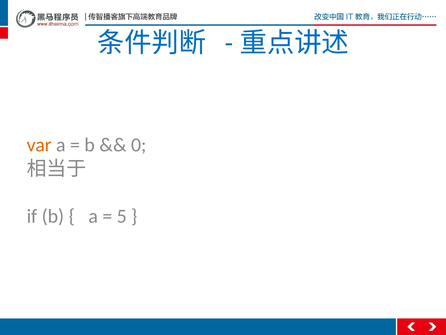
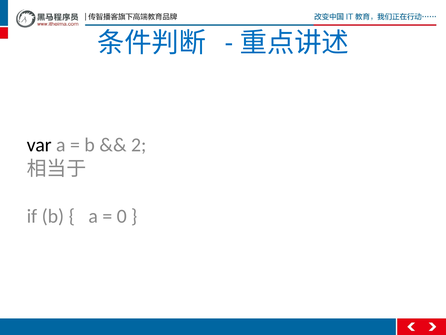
var colour: orange -> black (39, 145)
0: 0 -> 2 (139, 145)
5: 5 -> 0 (122, 216)
